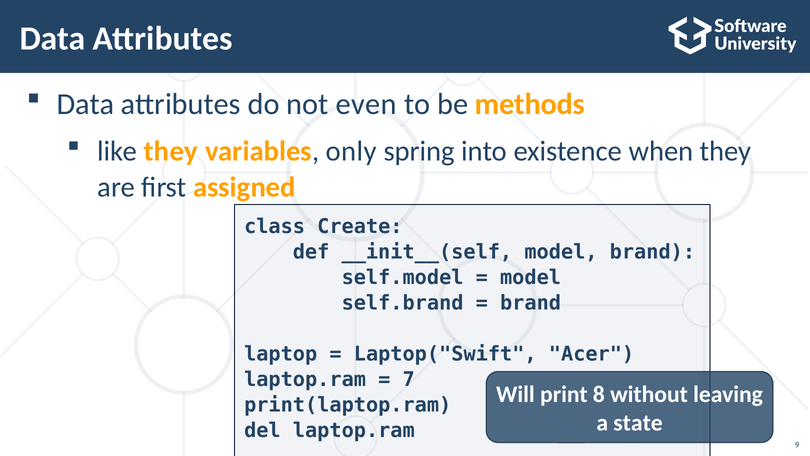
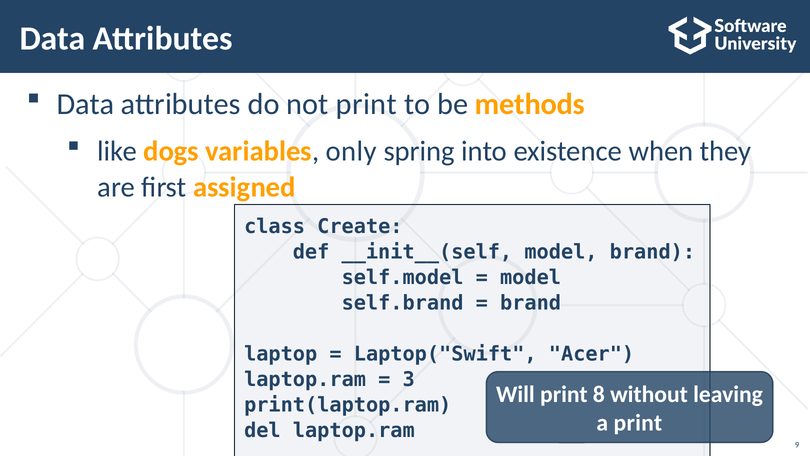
not even: even -> print (366, 104)
like they: they -> dogs (171, 151)
7: 7 -> 3 (409, 379)
a state: state -> print (638, 423)
